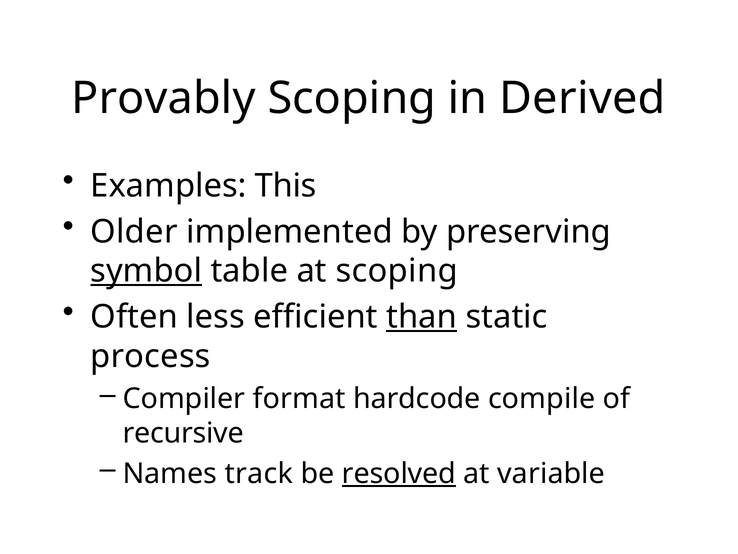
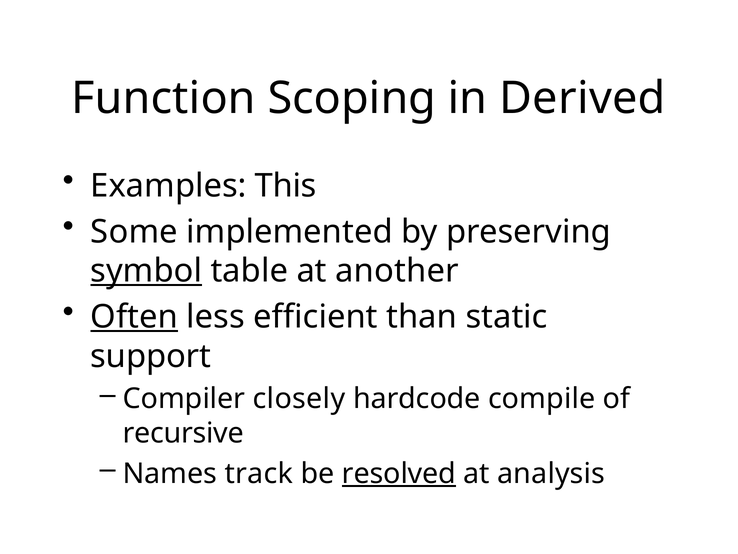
Provably: Provably -> Function (164, 98)
Older: Older -> Some (134, 231)
at scoping: scoping -> another (397, 271)
Often underline: none -> present (134, 317)
than underline: present -> none (422, 317)
process: process -> support (151, 356)
format: format -> closely (299, 399)
variable: variable -> analysis (551, 473)
